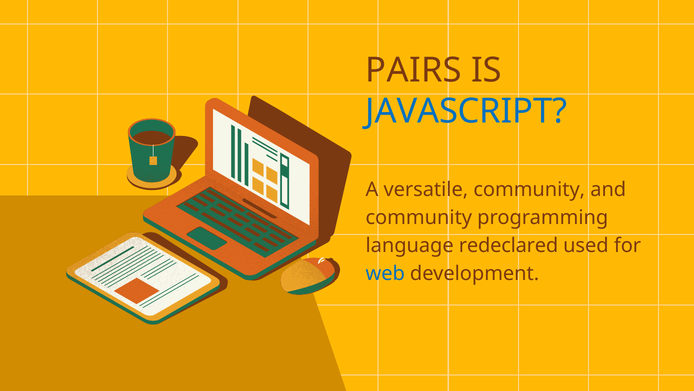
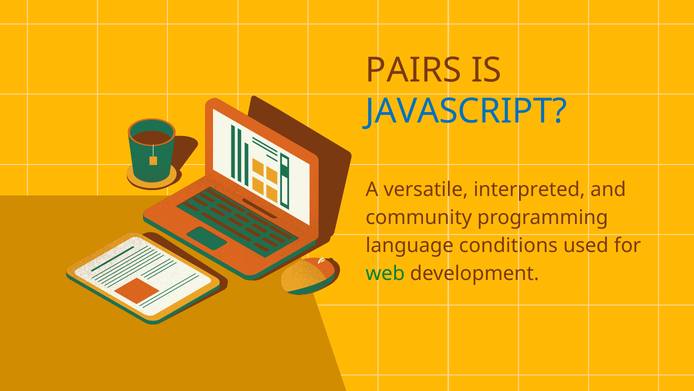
versatile community: community -> interpreted (529, 189)
redeclared: redeclared -> conditions (508, 245)
web colour: blue -> green (385, 273)
